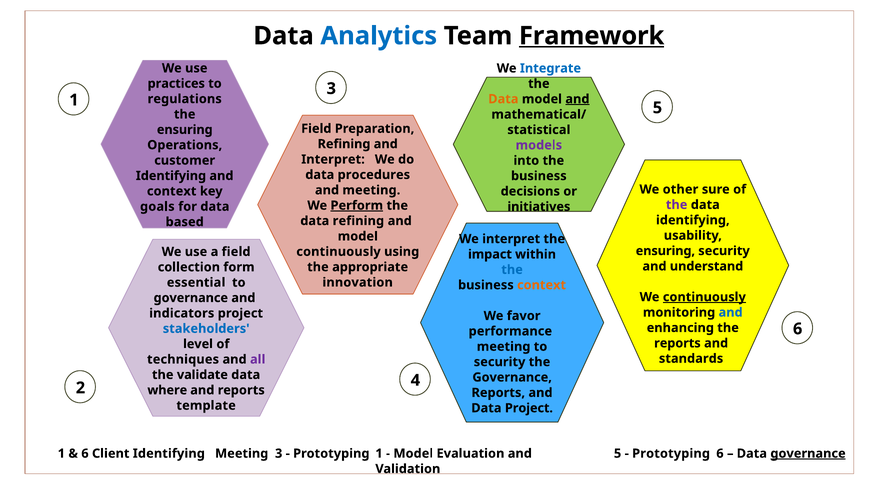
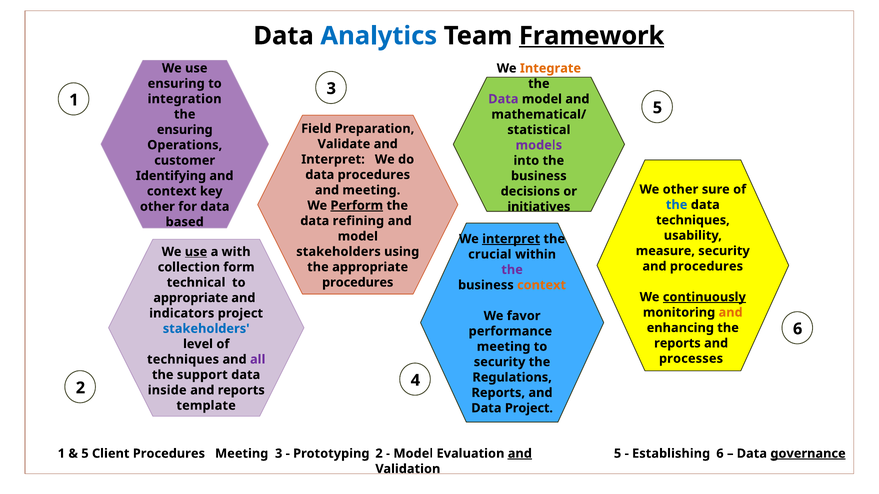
Integrate colour: blue -> orange (550, 68)
practices: practices -> ensuring (176, 84)
regulations: regulations -> integration (185, 99)
Data colour: orange -> purple (503, 99)
and underline: present -> none (577, 99)
Refining: Refining -> Validate (344, 144)
the colour: purple -> blue (677, 205)
goals: goals -> other (157, 207)
identifying: identifying -> techniques (693, 220)
interpret underline: none -> present (511, 239)
ensuring: ensuring -> measure (665, 251)
continuously: continuously -> stakeholders (338, 252)
use underline: none -> present (196, 252)
a field: field -> with (236, 252)
impact: impact -> crucial (490, 255)
and understand: understand -> procedures (706, 267)
the colour: blue -> purple (512, 270)
innovation: innovation -> procedures (358, 283)
essential: essential -> technical (196, 283)
governance: governance -> appropriate (191, 298)
and colour: blue -> orange (731, 313)
standards: standards -> processes (691, 359)
validate: validate -> support (202, 375)
Governance: Governance -> Regulations (512, 378)
where: where -> inside (167, 390)
6: 6 -> 5 (85, 454)
Client Identifying: Identifying -> Procedures (169, 454)
Prototyping 1: 1 -> 2 (379, 454)
and underline: none -> present (520, 454)
Prototyping: Prototyping -> Establishing (671, 454)
